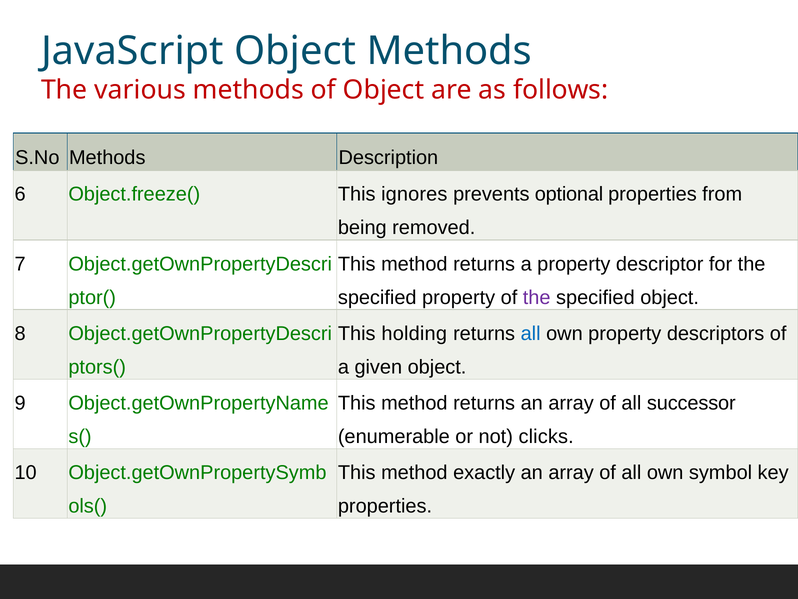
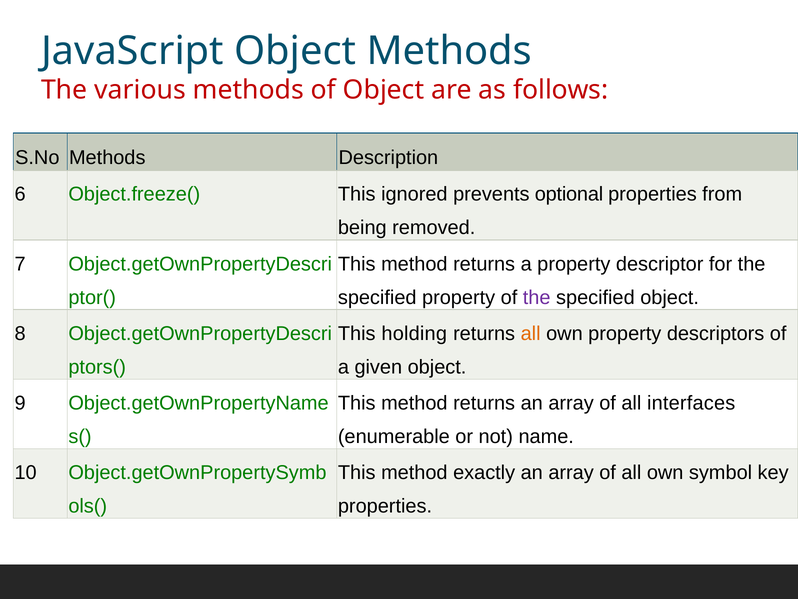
ignores: ignores -> ignored (414, 194)
all colour: blue -> orange (531, 333)
successor: successor -> interfaces (691, 403)
clicks: clicks -> name (546, 436)
